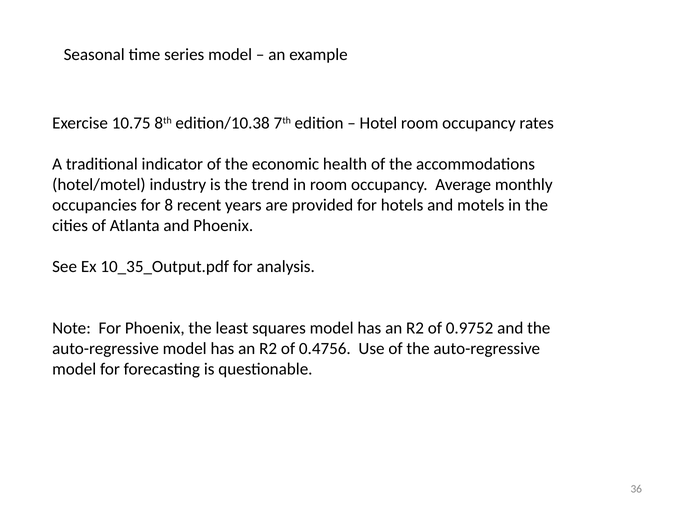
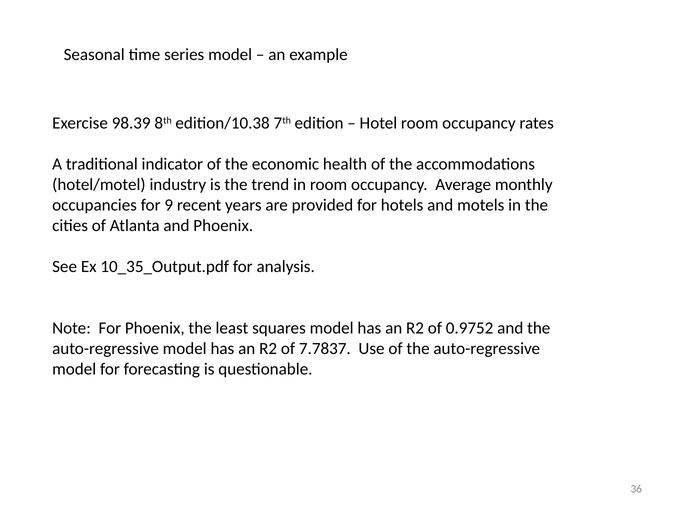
10.75: 10.75 -> 98.39 (131, 123)
8: 8 -> 9 (169, 205)
0.4756: 0.4756 -> 7.7837 (325, 349)
